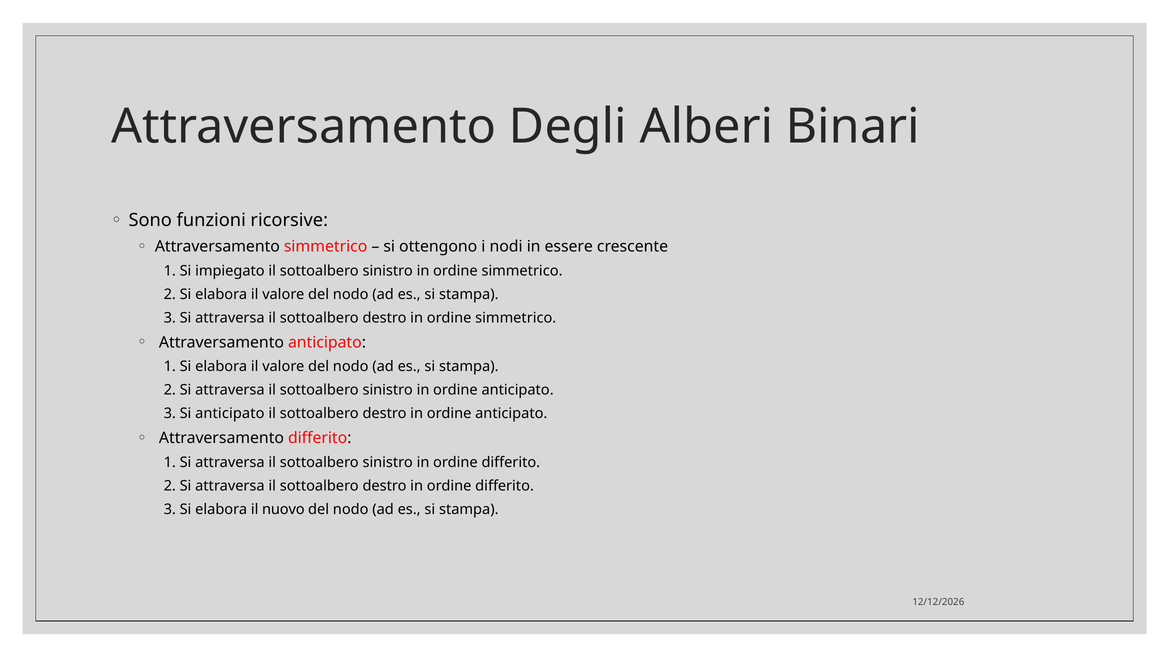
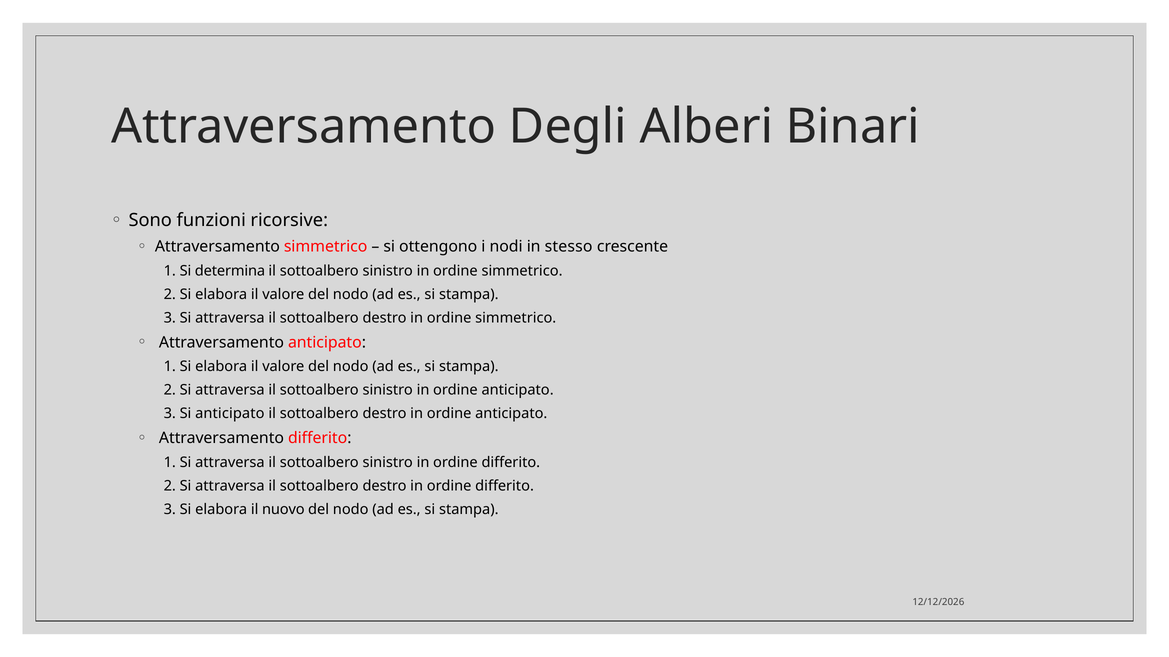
essere: essere -> stesso (569, 247)
impiegato: impiegato -> determina (230, 271)
